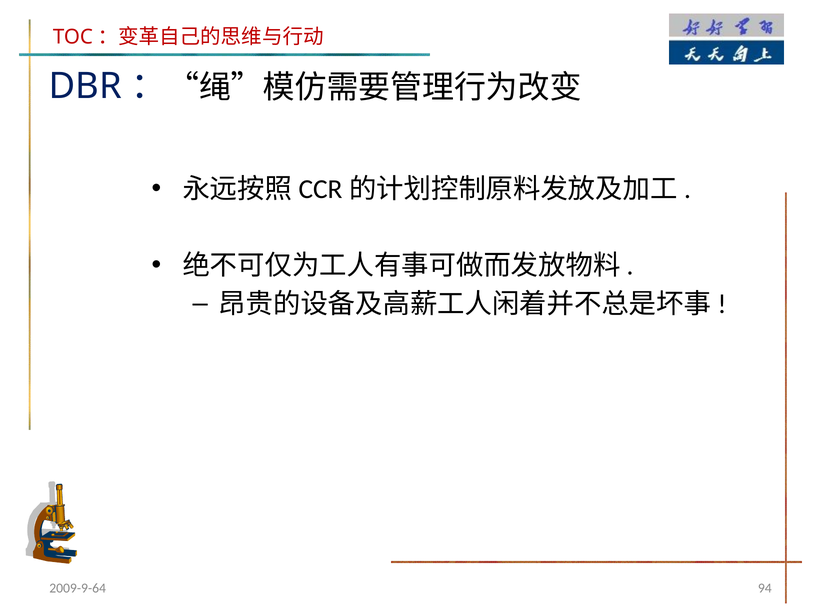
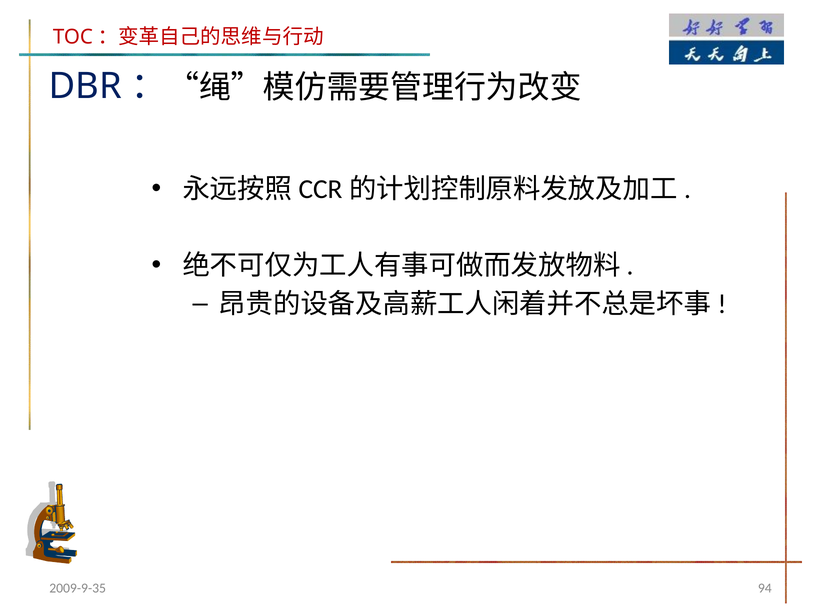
2009-9-64: 2009-9-64 -> 2009-9-35 (78, 588)
